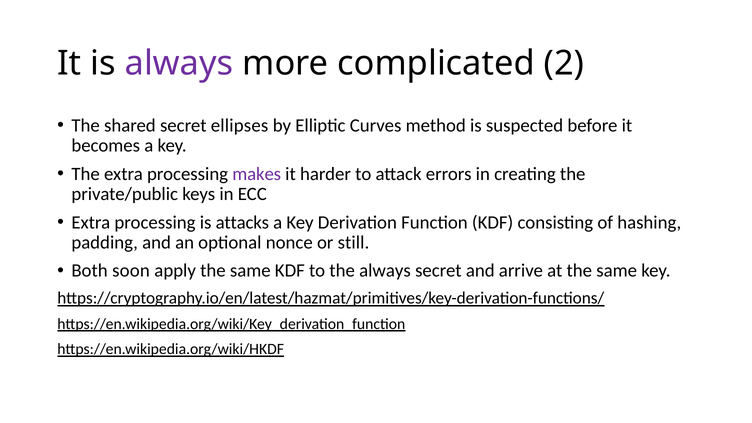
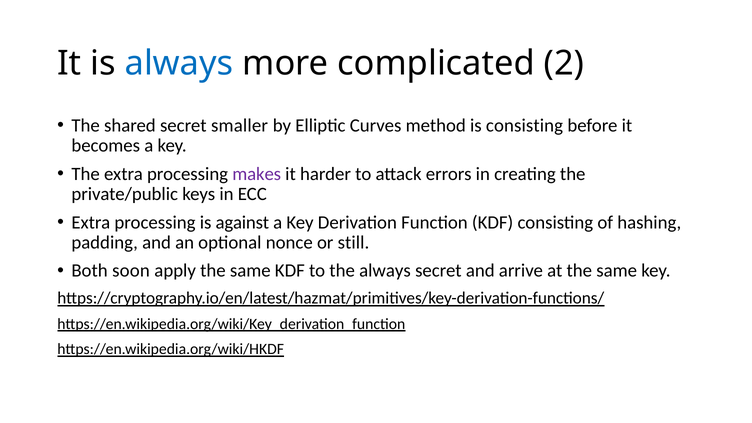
always colour: purple -> blue (179, 63)
ellipses: ellipses -> smaller (240, 125)
is suspected: suspected -> consisting (525, 125)
attacks: attacks -> against (242, 222)
